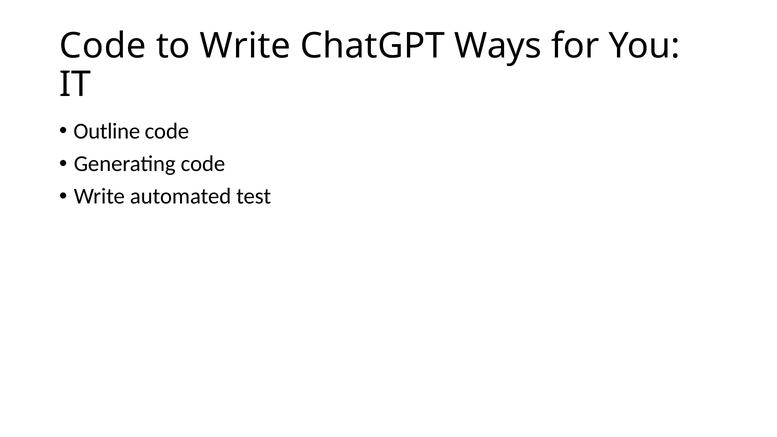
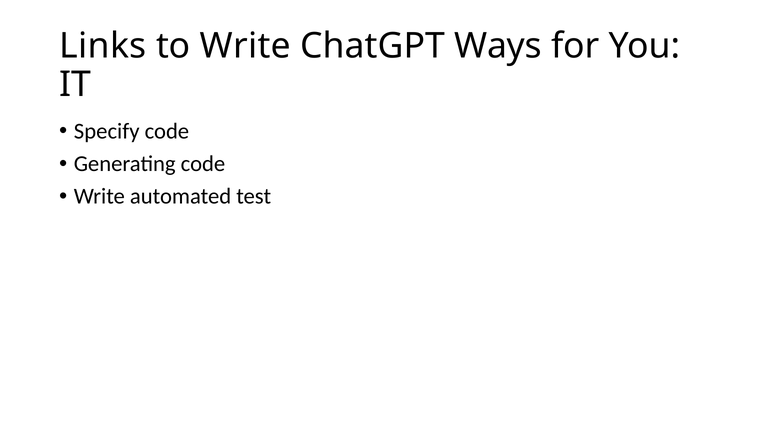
Code: Code -> Links (103, 46)
Outline: Outline -> Specify (107, 131)
